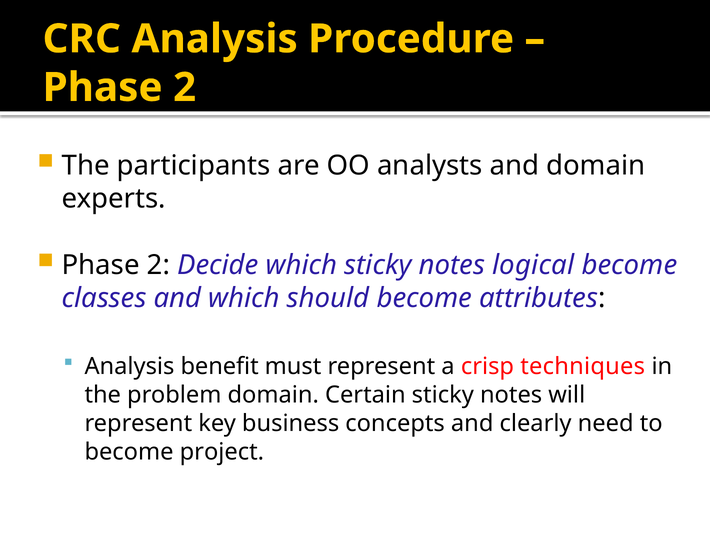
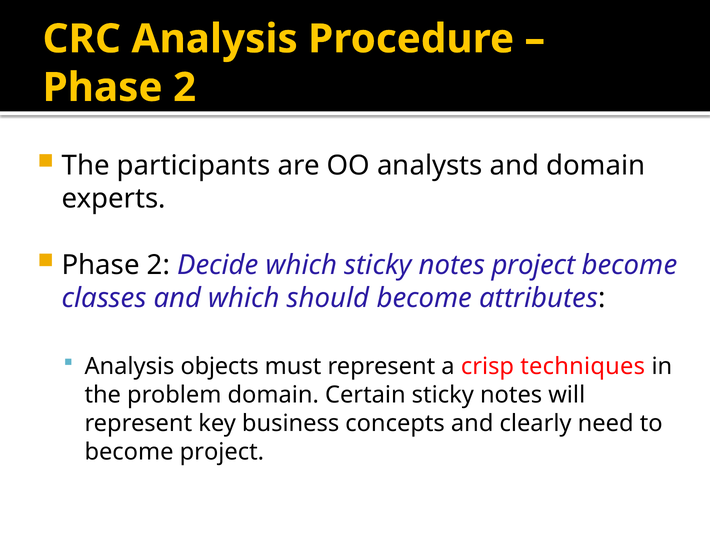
notes logical: logical -> project (533, 265)
benefit: benefit -> objects (220, 366)
